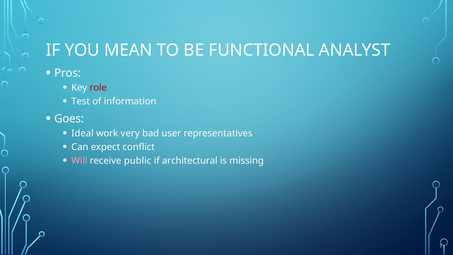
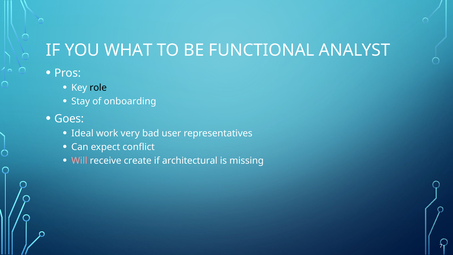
MEAN: MEAN -> WHAT (128, 50)
role colour: red -> black (98, 88)
Test: Test -> Stay (81, 101)
information: information -> onboarding (130, 101)
public: public -> create (138, 161)
